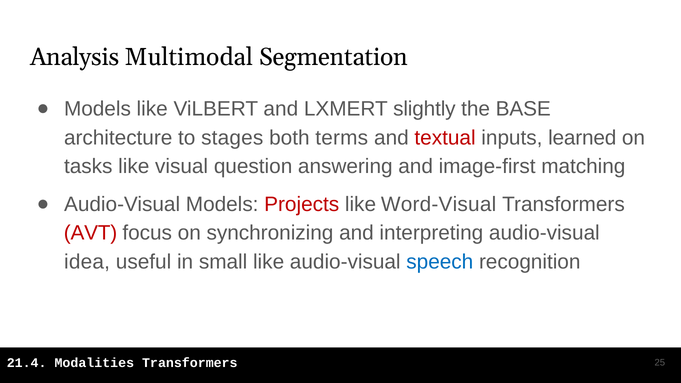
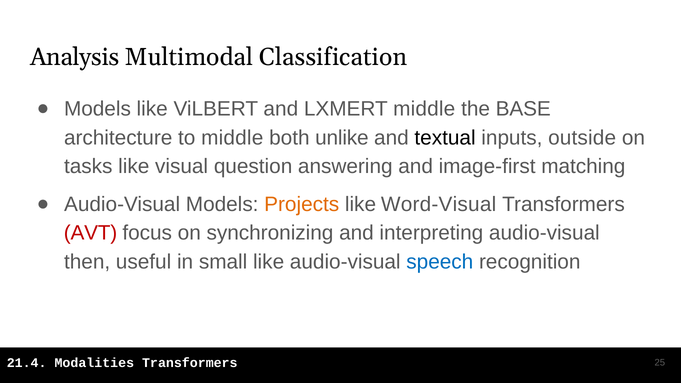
Segmentation: Segmentation -> Classification (333, 57)
LXMERT slightly: slightly -> middle (424, 109)
to stages: stages -> middle (232, 138)
terms: terms -> unlike (342, 138)
textual colour: red -> black (445, 138)
learned: learned -> outside (582, 138)
Projects colour: red -> orange (302, 205)
idea: idea -> then (87, 262)
